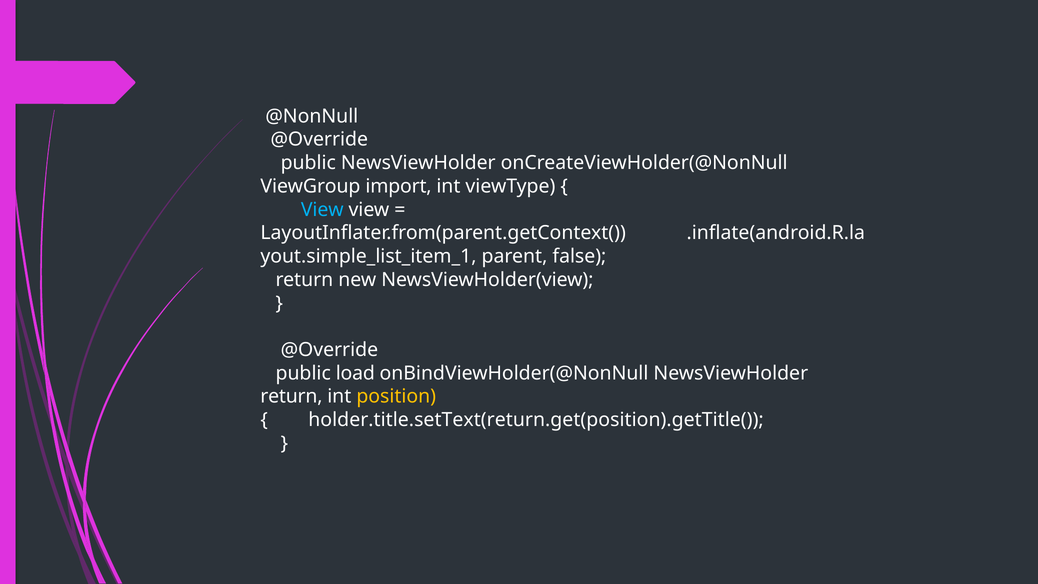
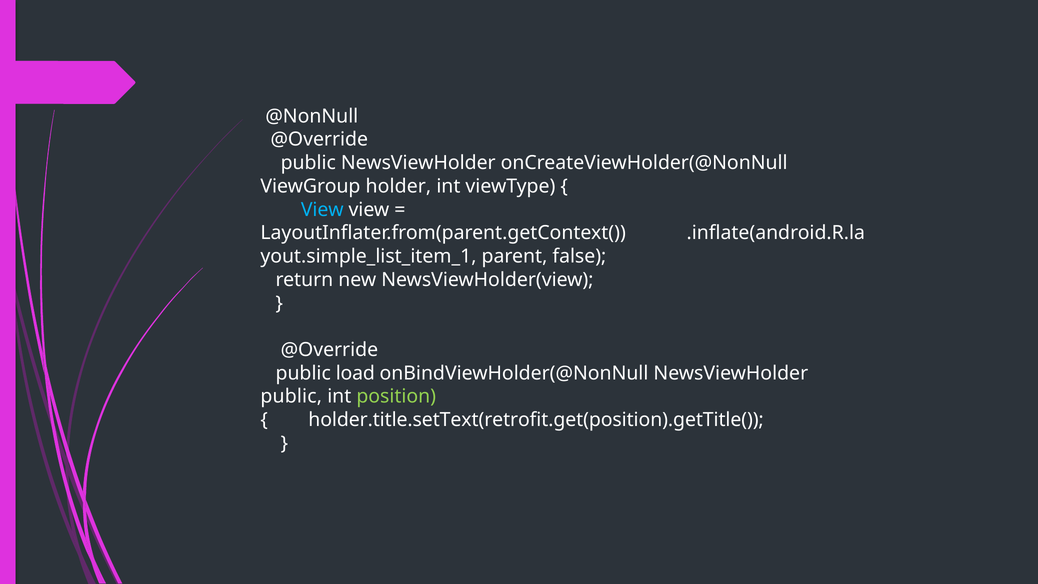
import: import -> holder (398, 186)
return: return -> public (291, 396)
position colour: yellow -> light green (396, 396)
holder.title.setText(return.get(position).getTitle(: holder.title.setText(return.get(position).getTitle( -> holder.title.setText(retrofit.get(position).getTitle( (536, 420)
